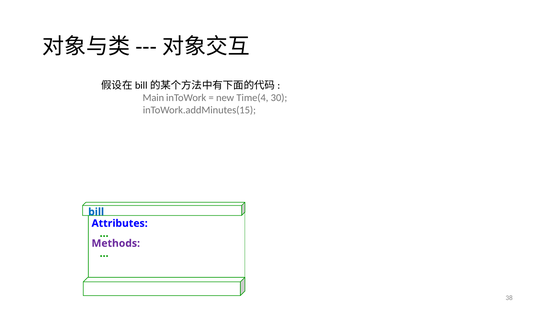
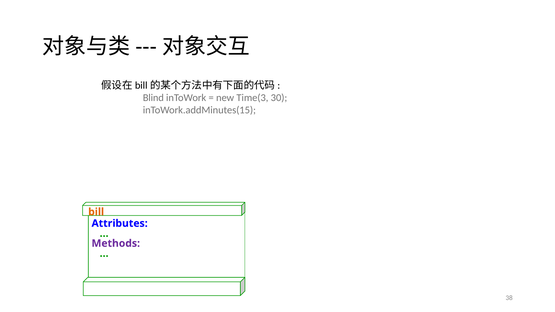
Main: Main -> Blind (153, 98)
Time(4: Time(4 -> Time(3 (252, 98)
bill colour: blue -> orange (96, 212)
